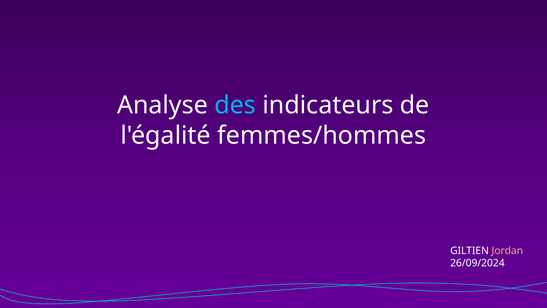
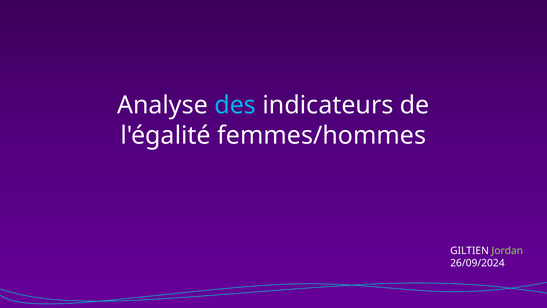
Jordan colour: pink -> light green (507, 251)
